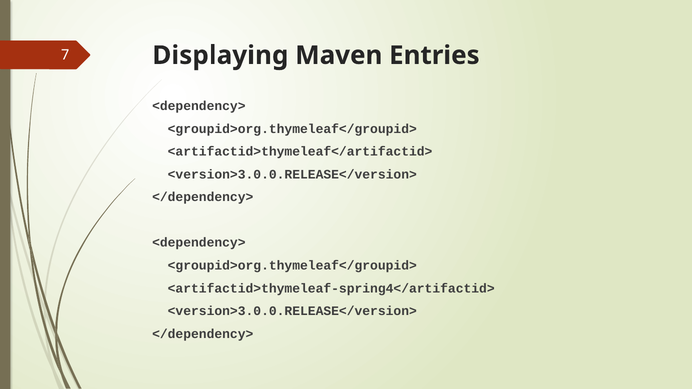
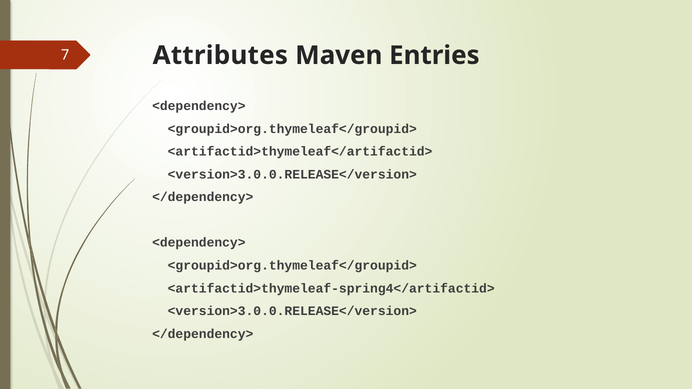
Displaying: Displaying -> Attributes (220, 55)
